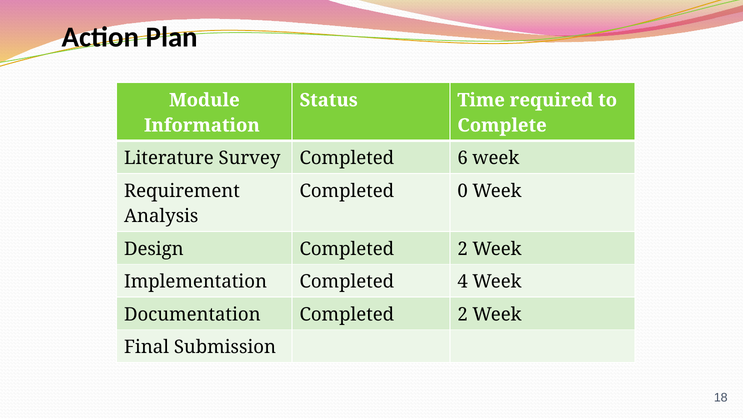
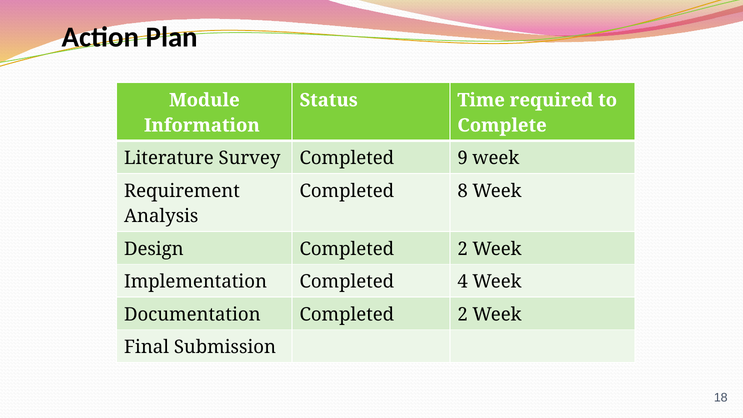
6: 6 -> 9 (463, 158)
0: 0 -> 8 (463, 191)
